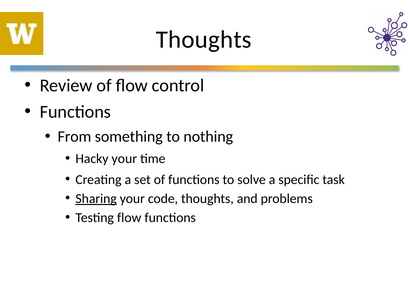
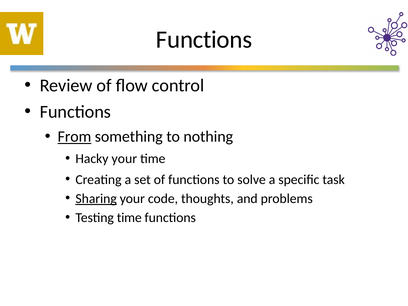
Thoughts: Thoughts -> Functions (204, 39)
From underline: none -> present (74, 137)
Testing flow: flow -> time (129, 218)
